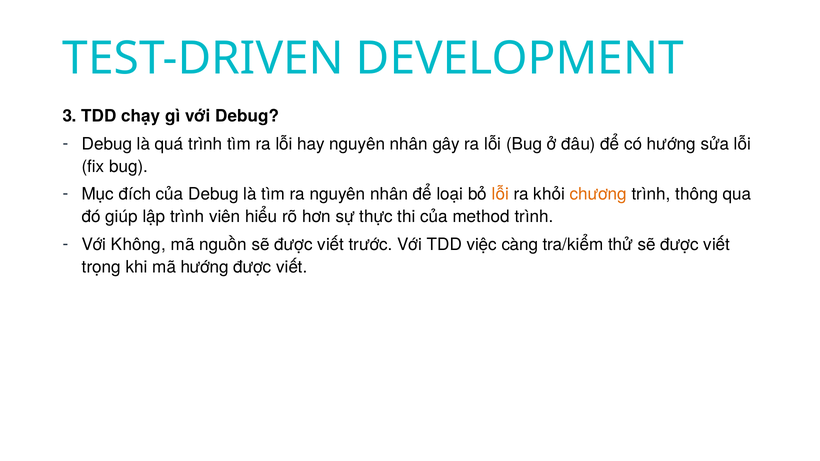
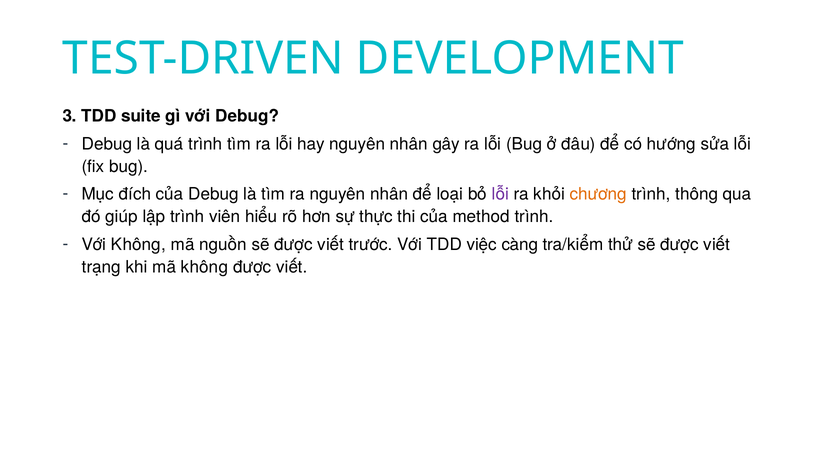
chạy: chạy -> suite (141, 116)
lỗi colour: orange -> purple (500, 194)
trọng: trọng -> trạng (101, 267)
mã hướng: hướng -> không (205, 267)
